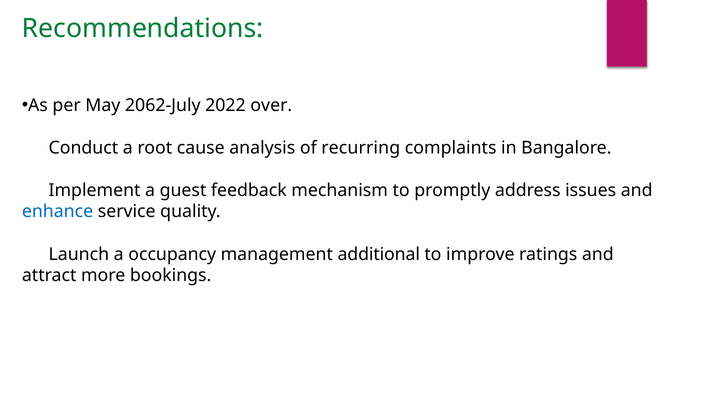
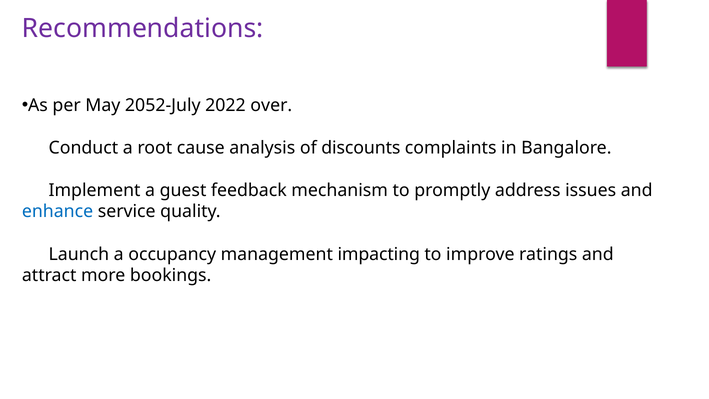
Recommendations colour: green -> purple (143, 28)
2062-July: 2062-July -> 2052-July (163, 105)
recurring: recurring -> discounts (361, 148)
additional: additional -> impacting (379, 254)
